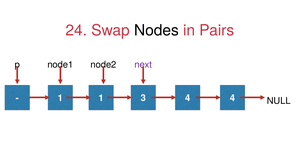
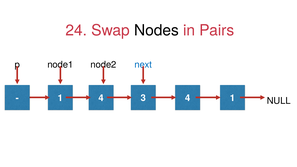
next colour: purple -> blue (143, 65)
1: 1 -> 4 (101, 98)
4 4: 4 -> 1 (232, 98)
